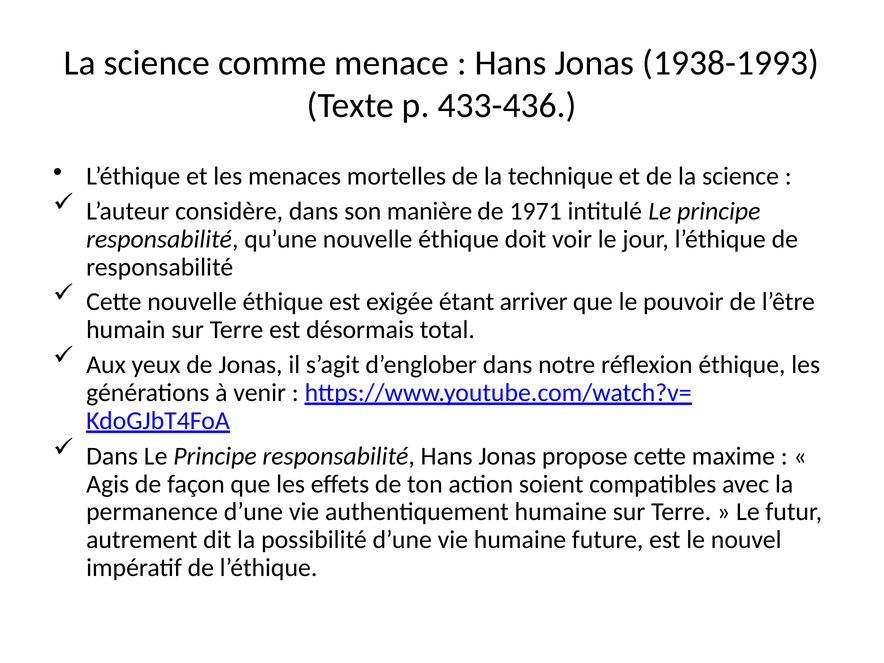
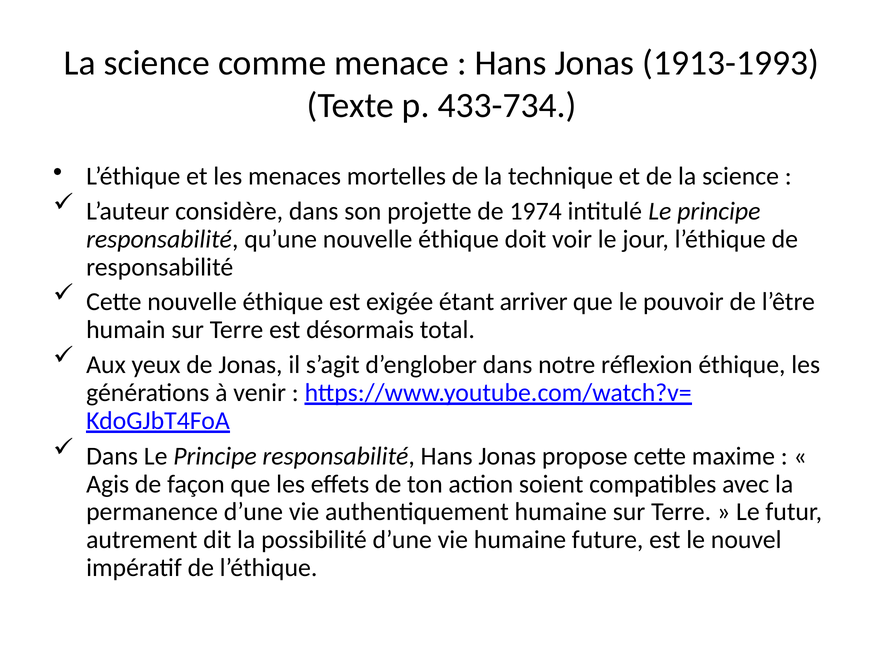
1938-1993: 1938-1993 -> 1913-1993 (731, 63)
433-436: 433-436 -> 433-734 (507, 106)
manière: manière -> projette (429, 211)
1971: 1971 -> 1974 (536, 211)
